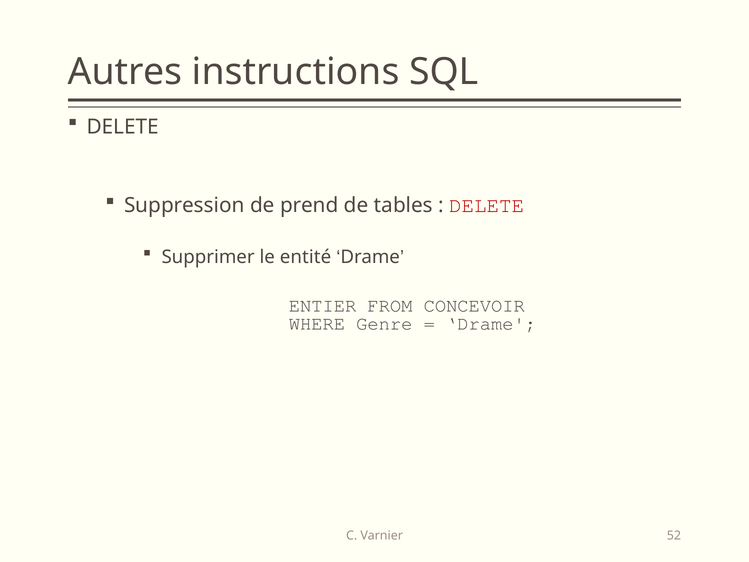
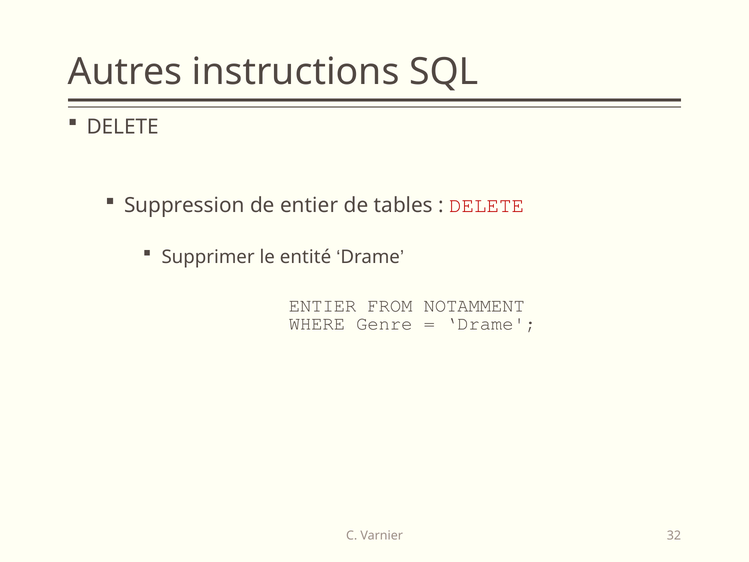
de prend: prend -> entier (309, 205)
CONCEVOIR: CONCEVOIR -> NOTAMMENT (474, 305)
52: 52 -> 32 (674, 535)
